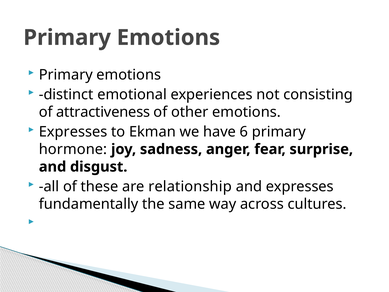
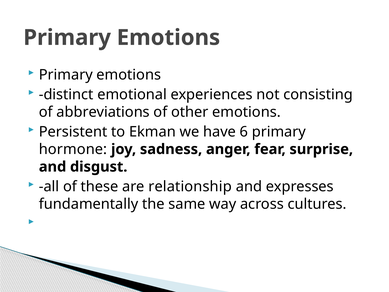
attractiveness: attractiveness -> abbreviations (103, 112)
Expresses: Expresses -> Persistent (73, 132)
